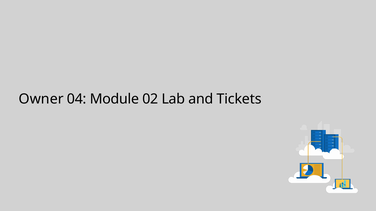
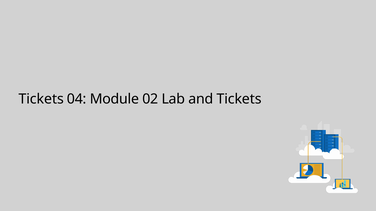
Owner: Owner -> Tickets (41, 99)
